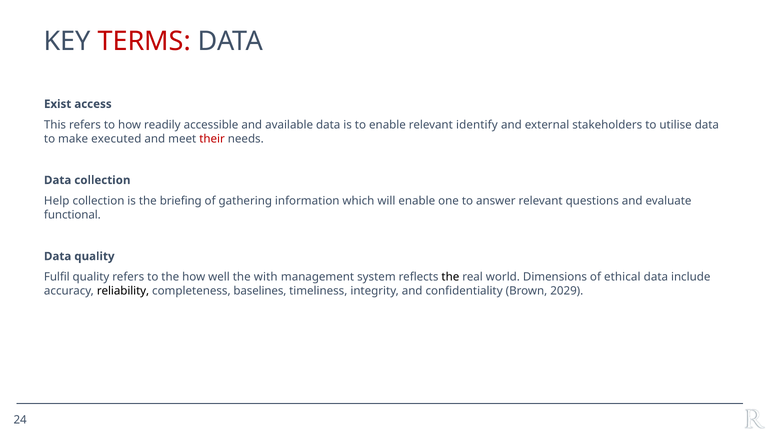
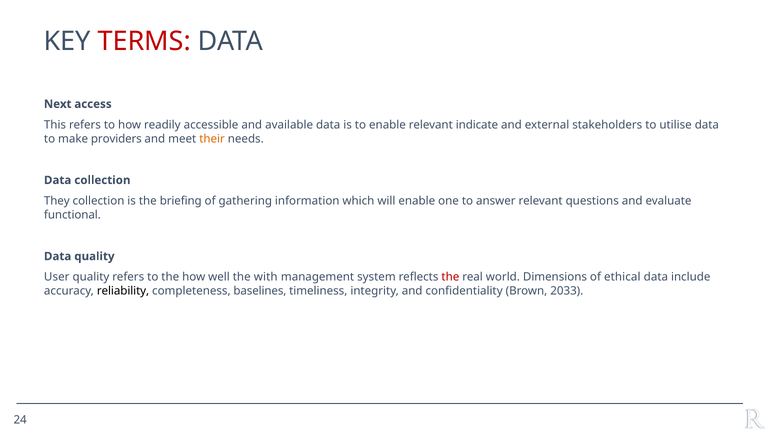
Exist: Exist -> Next (58, 104)
identify: identify -> indicate (477, 125)
executed: executed -> providers (116, 139)
their colour: red -> orange (212, 139)
Help: Help -> They (57, 201)
Fulfil: Fulfil -> User (57, 277)
the colour: black -> red (450, 277)
2029: 2029 -> 2033 (567, 291)
